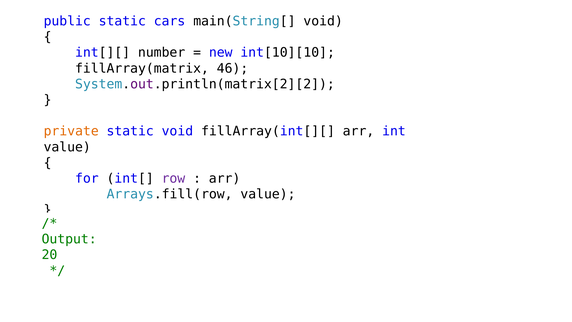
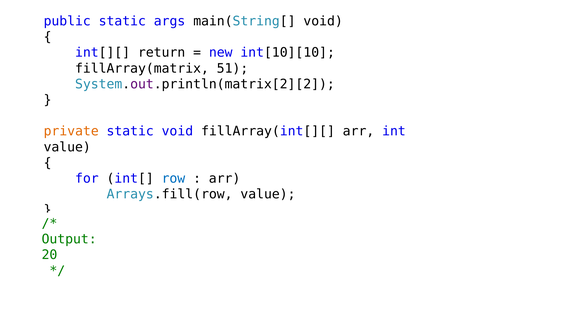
cars: cars -> args (170, 21)
number: number -> return (162, 53)
46: 46 -> 51 (232, 68)
row colour: purple -> blue (173, 178)
